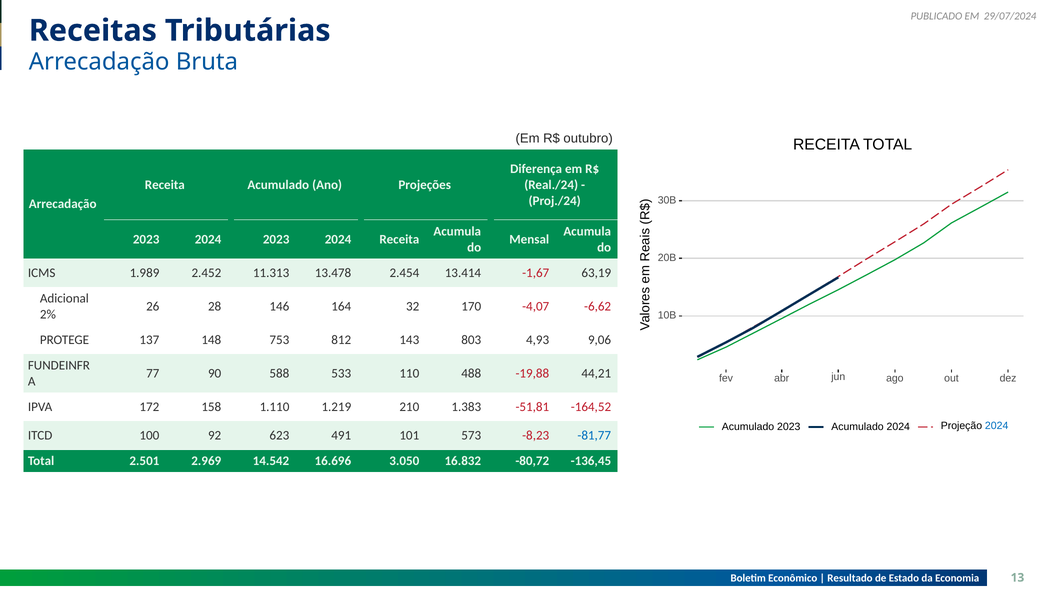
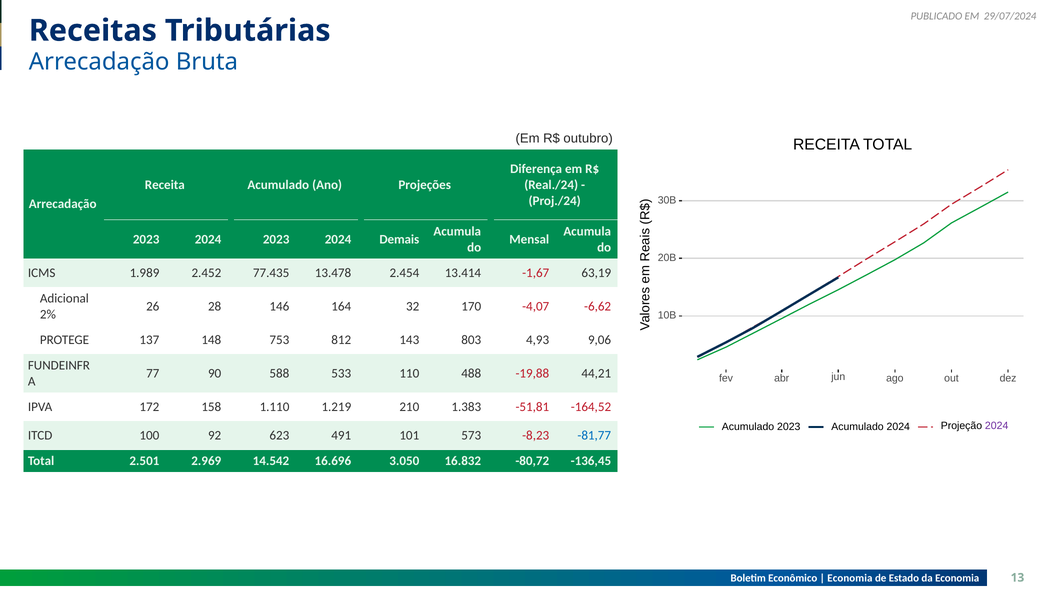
2023 2024 Receita: Receita -> Demais (399, 239)
11.313: 11.313 -> 77.435 (271, 273)
2024 colour: blue -> purple (997, 425)
Resultado: Resultado -> Economia (850, 578)
